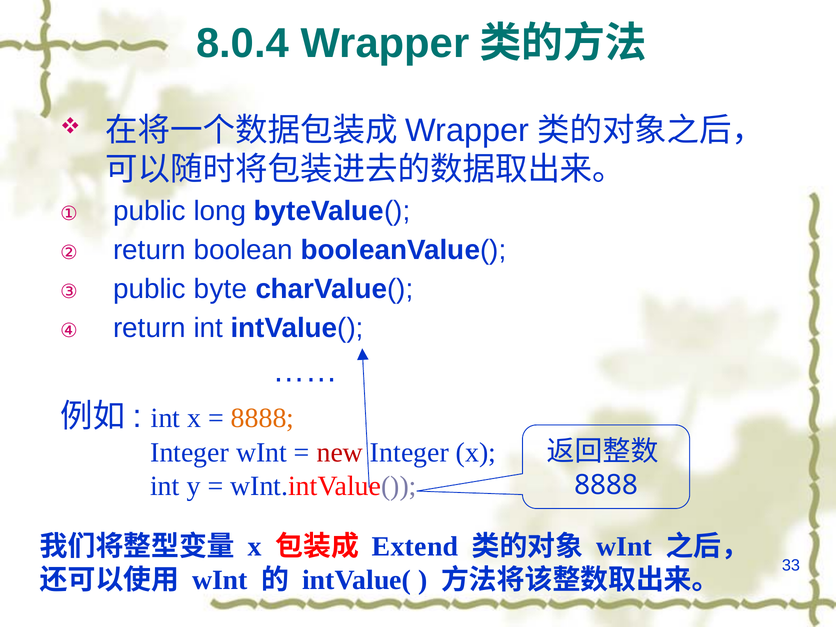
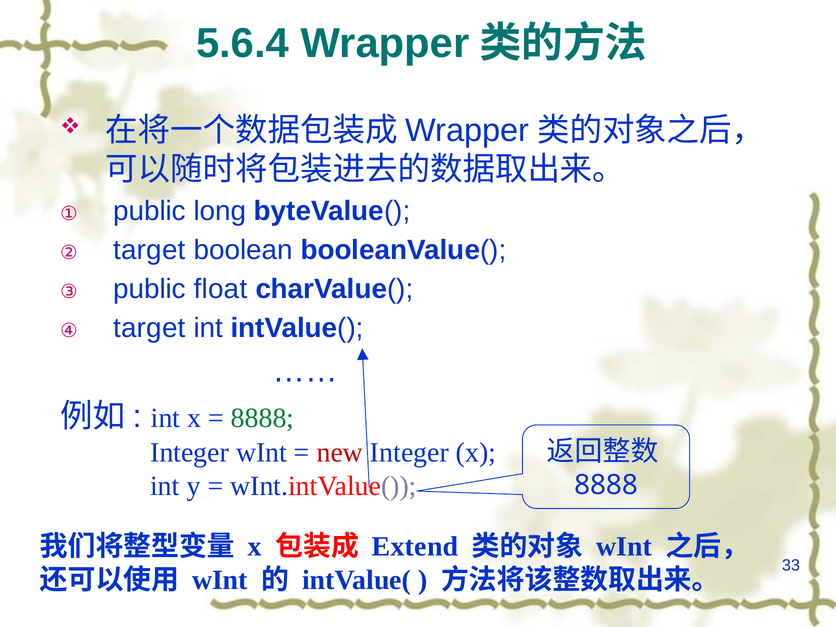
8.0.4: 8.0.4 -> 5.6.4 (243, 43)
return: return -> target (149, 250)
byte: byte -> float (221, 289)
return: return -> target (149, 328)
8888 colour: orange -> green (262, 418)
